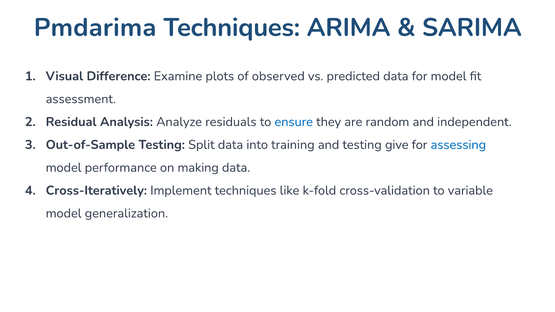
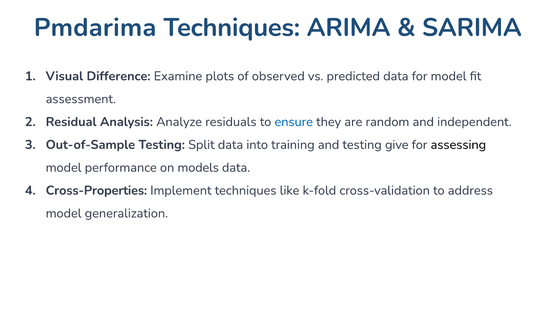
assessing colour: blue -> black (458, 145)
making: making -> models (198, 168)
Cross-Iteratively: Cross-Iteratively -> Cross-Properties (96, 191)
variable: variable -> address (470, 191)
